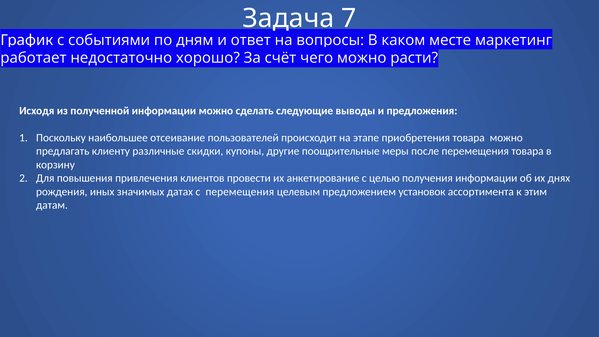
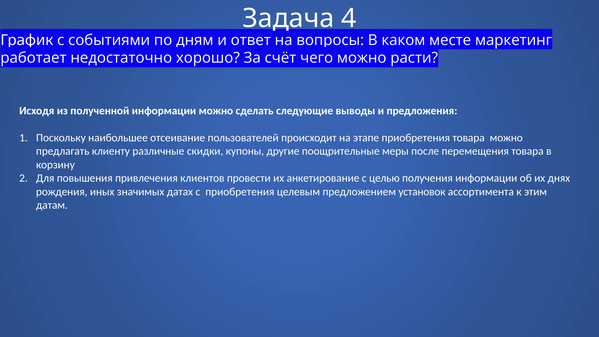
7: 7 -> 4 (349, 18)
с перемещения: перемещения -> приобретения (240, 192)
